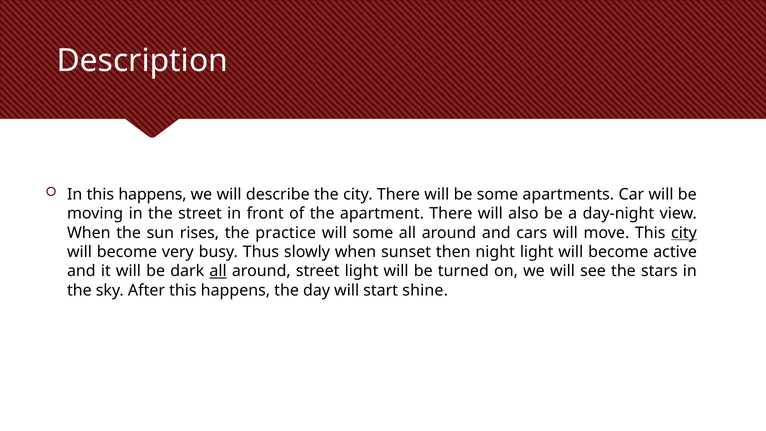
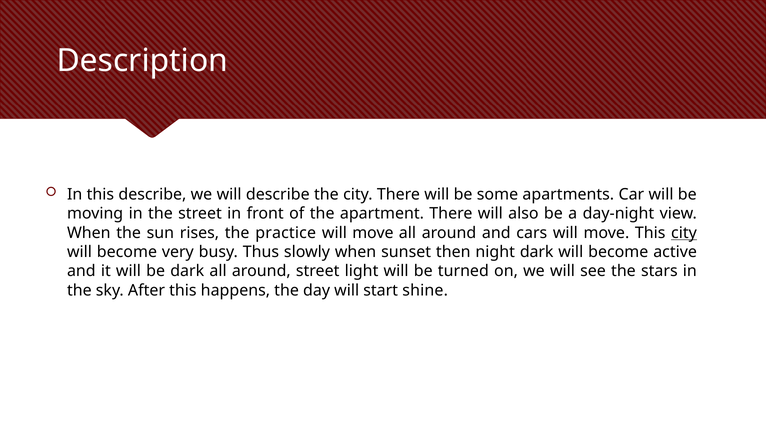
In this happens: happens -> describe (152, 194)
some: some -> move (373, 233)
night light: light -> dark (537, 252)
all underline: present -> none (218, 271)
